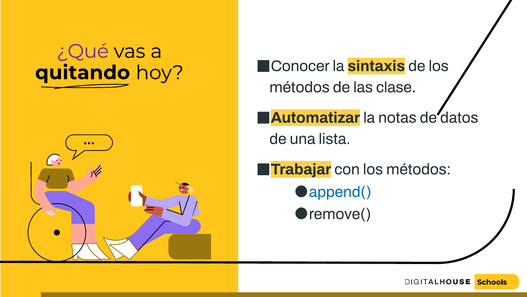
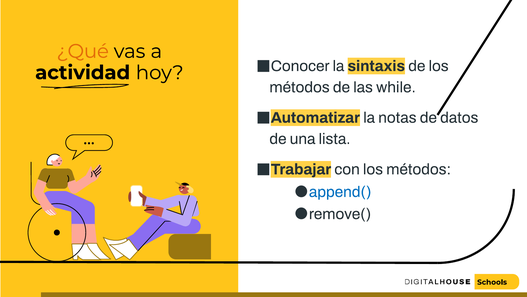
¿Qué colour: purple -> orange (83, 51)
quitando: quitando -> actividad (83, 73)
clase: clase -> while (396, 87)
